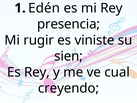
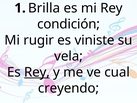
Edén: Edén -> Brilla (44, 8)
presencia: presencia -> condición (69, 24)
sien: sien -> vela (69, 56)
Rey underline: none -> present (37, 72)
